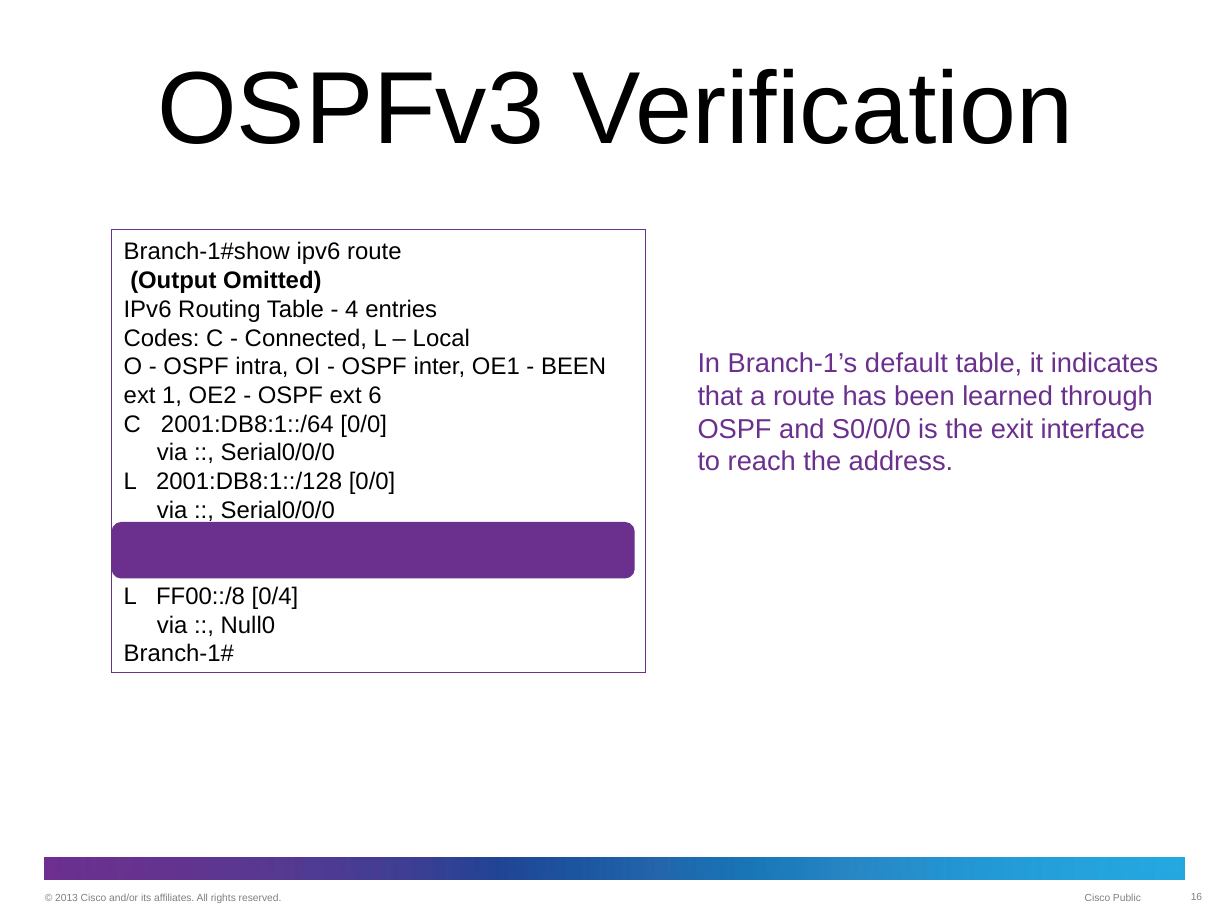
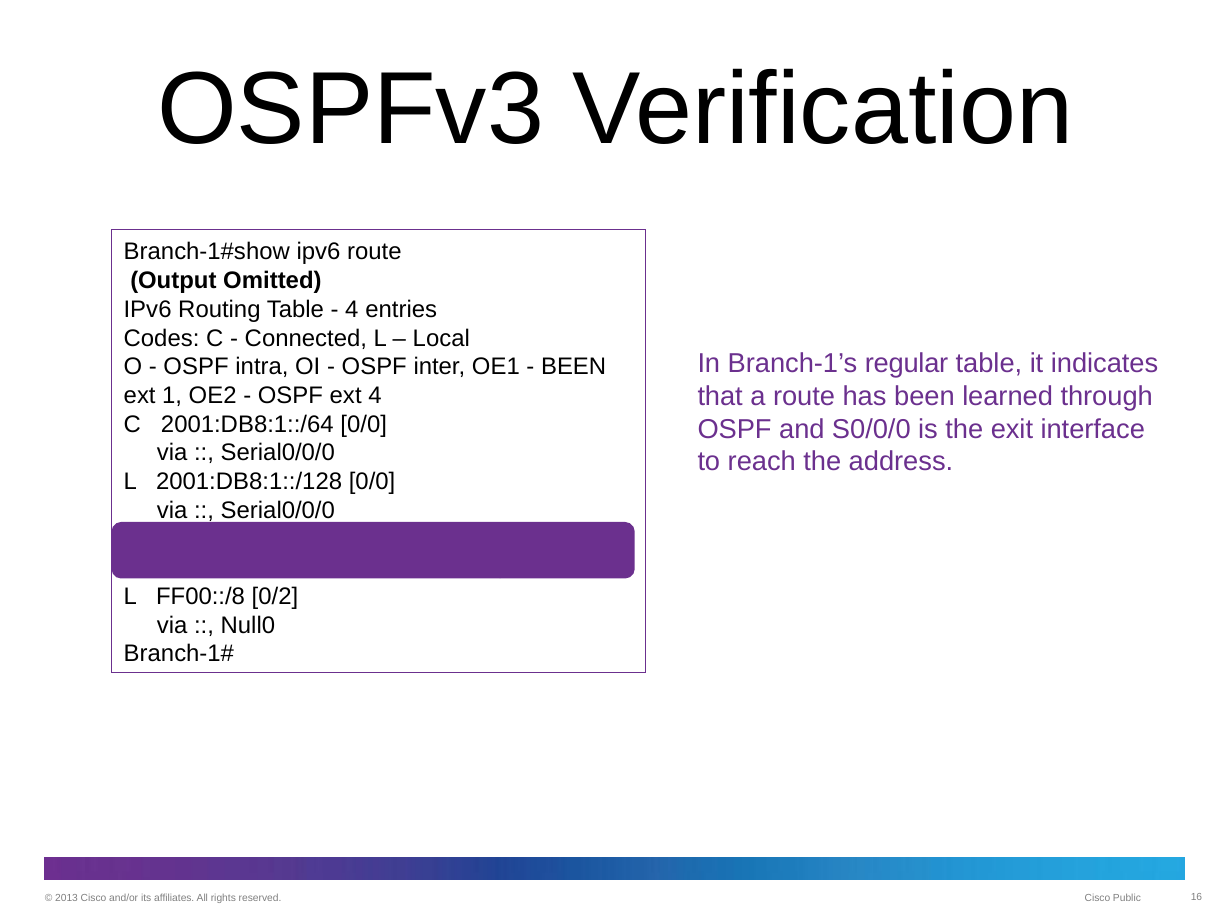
default: default -> regular (907, 364)
ext 6: 6 -> 4 (375, 395)
0/4: 0/4 -> 0/2 (275, 596)
